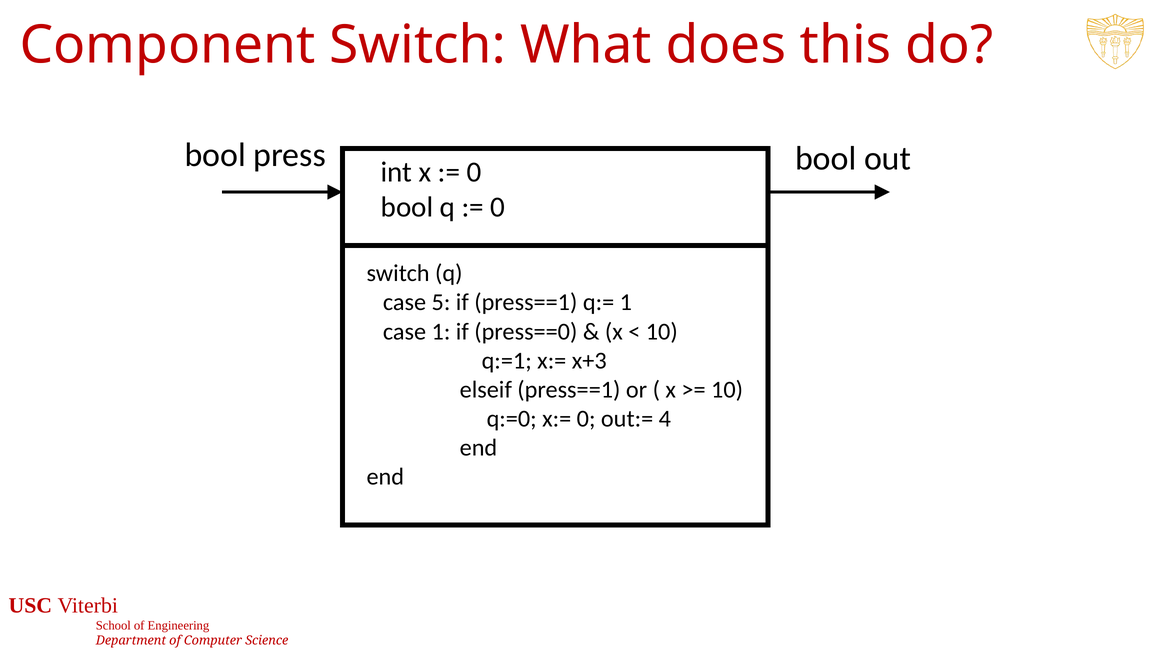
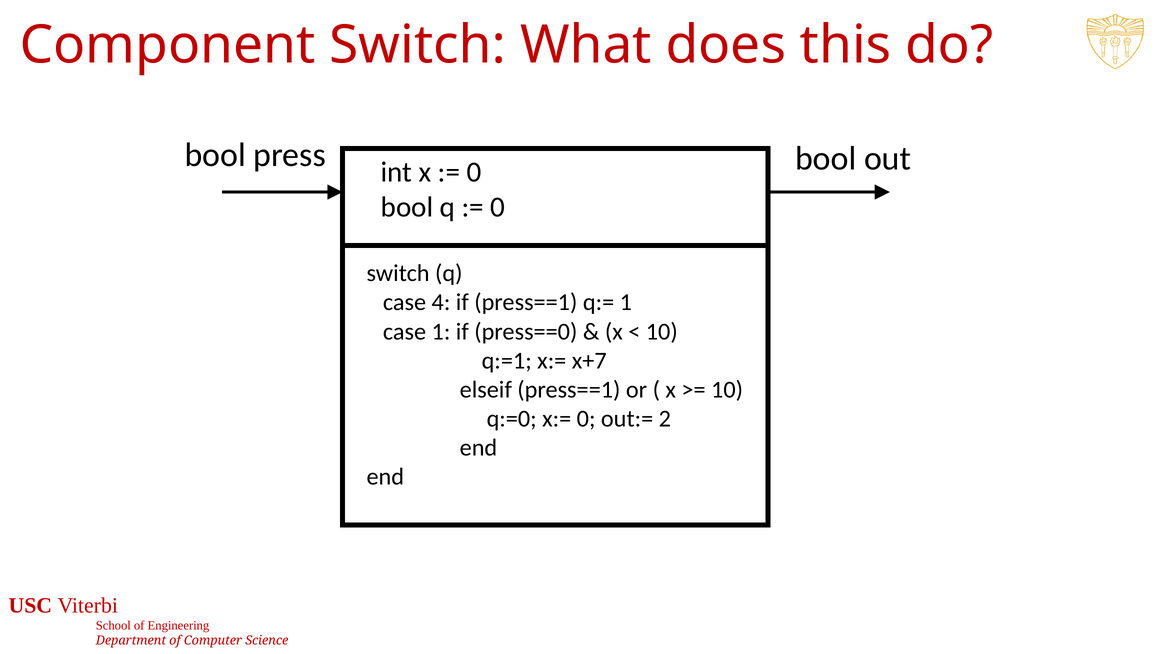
5: 5 -> 4 (441, 303)
x+3: x+3 -> x+7 (589, 361)
4: 4 -> 2 (665, 419)
